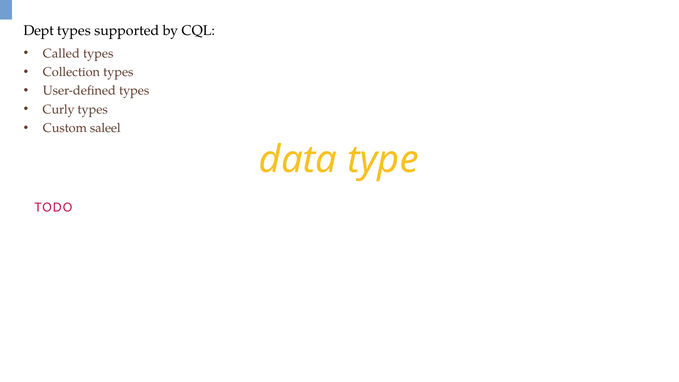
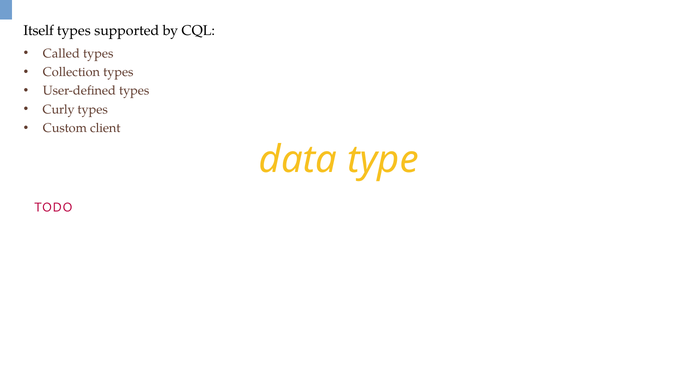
Dept: Dept -> Itself (39, 31)
saleel: saleel -> client (105, 128)
